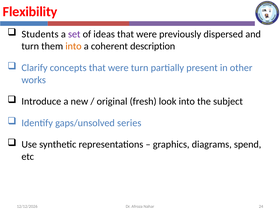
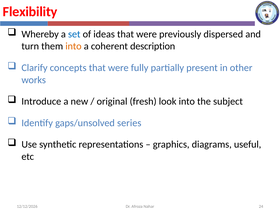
Students: Students -> Whereby (40, 34)
set colour: purple -> blue (74, 34)
were turn: turn -> fully (140, 68)
spend: spend -> useful (248, 144)
